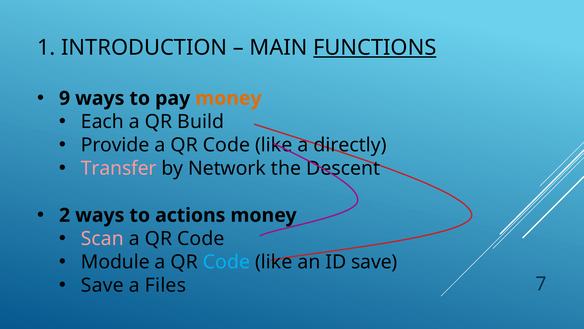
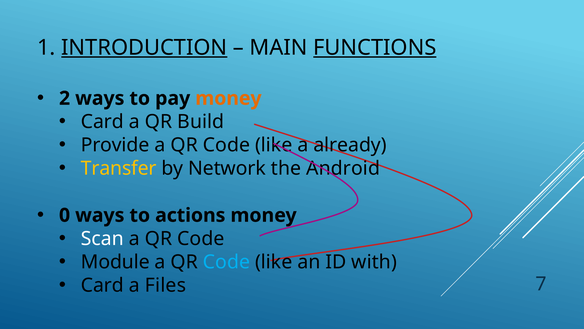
INTRODUCTION underline: none -> present (144, 48)
9: 9 -> 2 (65, 98)
Each: Each -> Card (102, 122)
directly: directly -> already (350, 145)
Transfer colour: pink -> yellow (119, 168)
Descent: Descent -> Android (343, 168)
2: 2 -> 0 (65, 215)
Scan colour: pink -> white (102, 238)
ID save: save -> with (374, 262)
Save: Save -> Card (102, 285)
